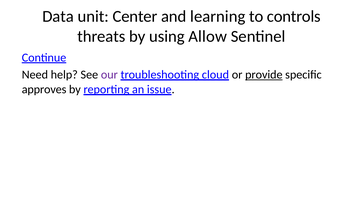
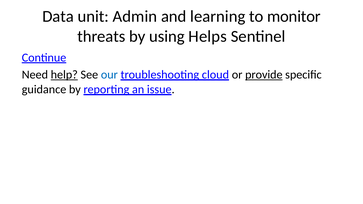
Center: Center -> Admin (135, 16)
controls: controls -> monitor (294, 16)
Allow: Allow -> Helps (208, 36)
help underline: none -> present (64, 75)
our colour: purple -> blue (109, 75)
approves: approves -> guidance (44, 90)
